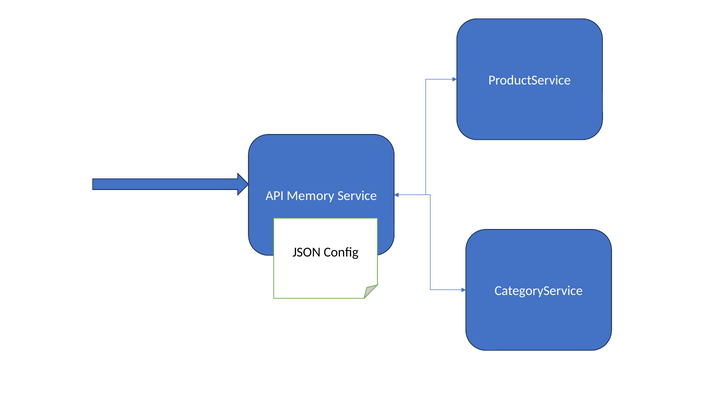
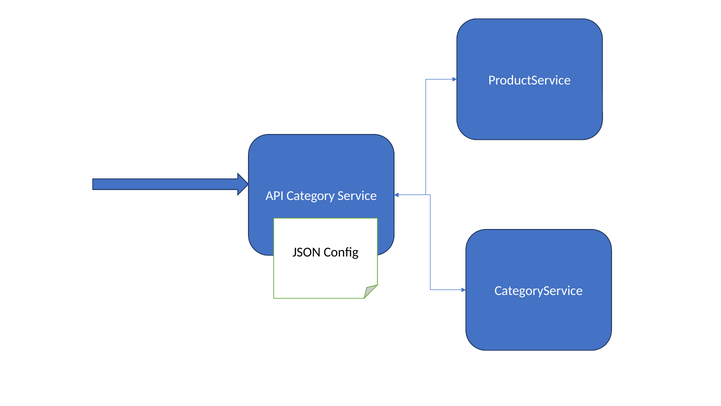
Memory: Memory -> Category (311, 196)
